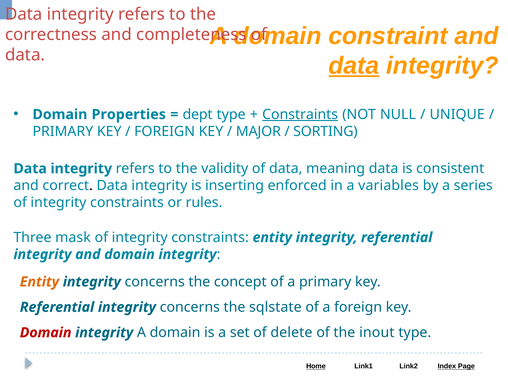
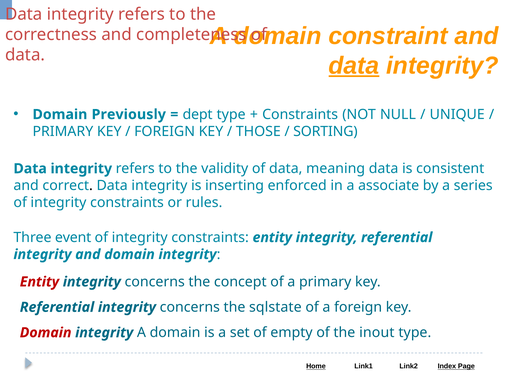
Properties: Properties -> Previously (129, 114)
Constraints underline: present -> none (300, 114)
MAJOR: MAJOR -> THOSE (258, 131)
variables: variables -> associate (389, 186)
mask: mask -> event (73, 237)
Entity colour: orange -> red (39, 282)
delete: delete -> empty (291, 333)
